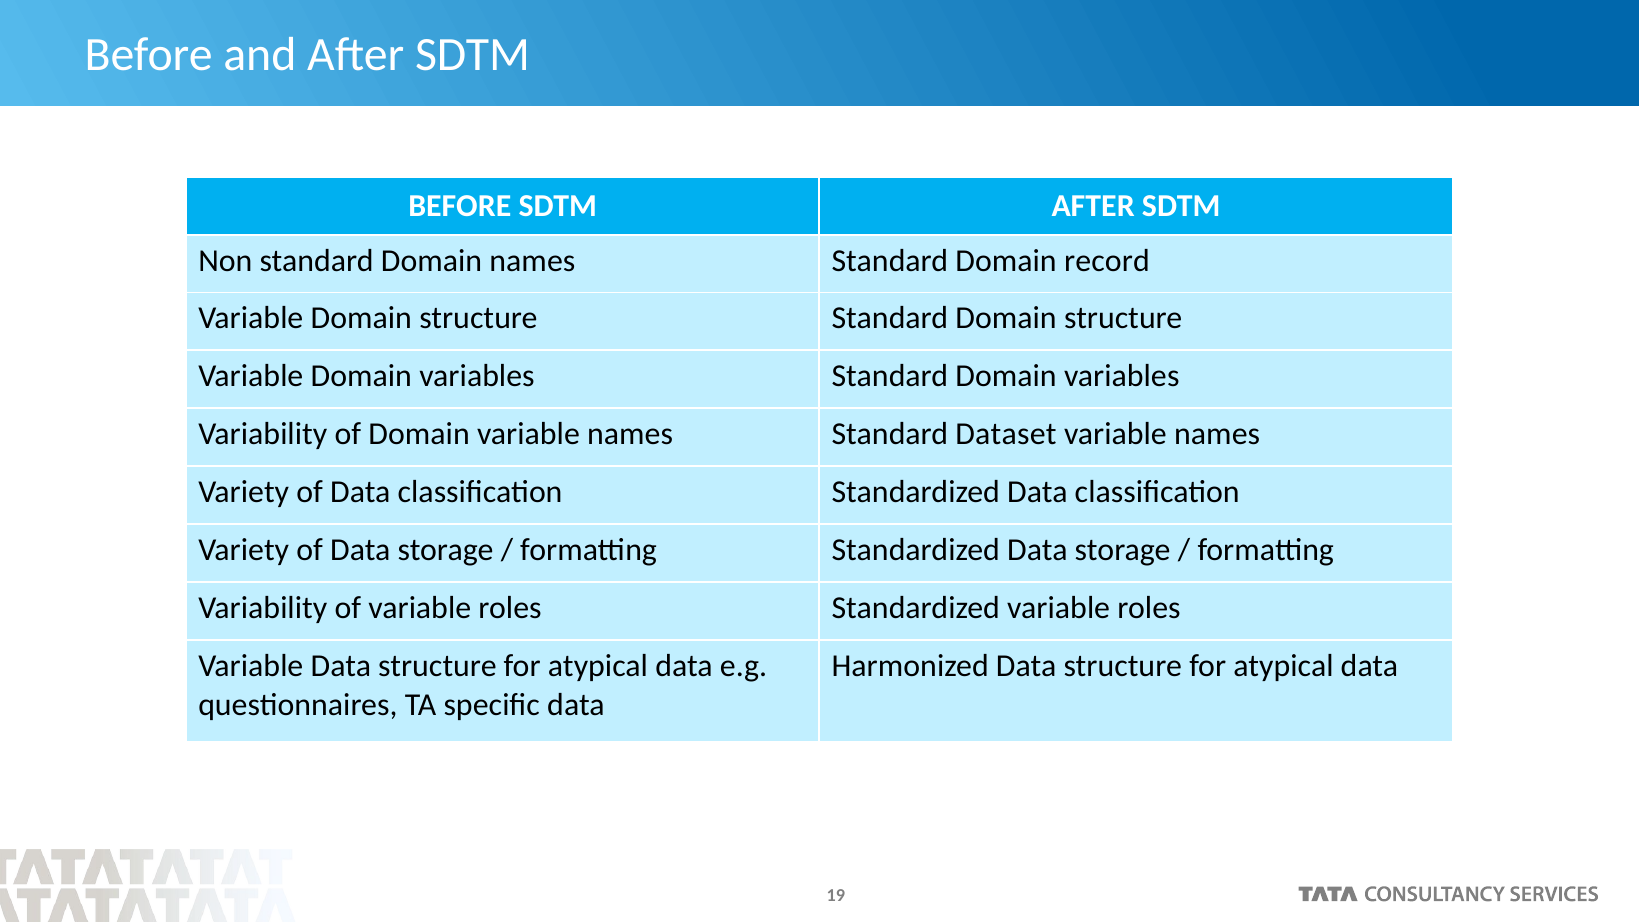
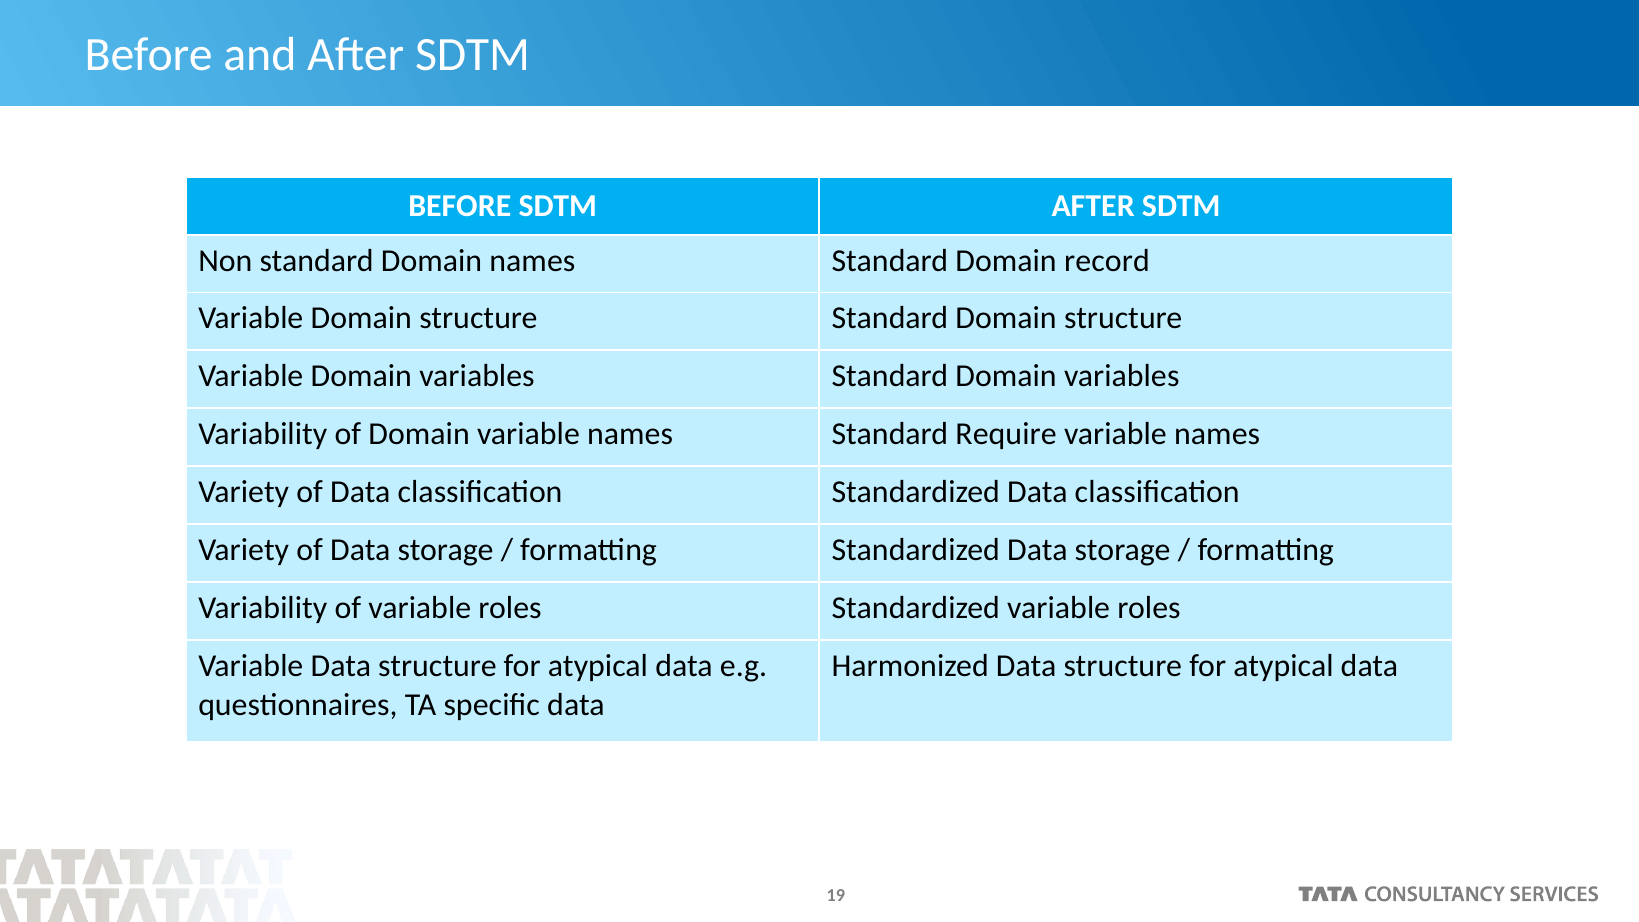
Dataset: Dataset -> Require (1006, 434)
